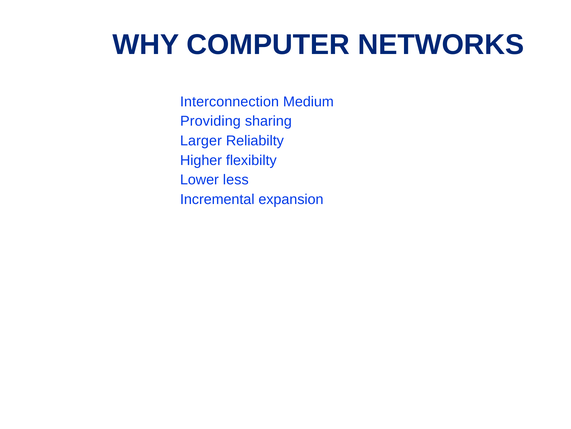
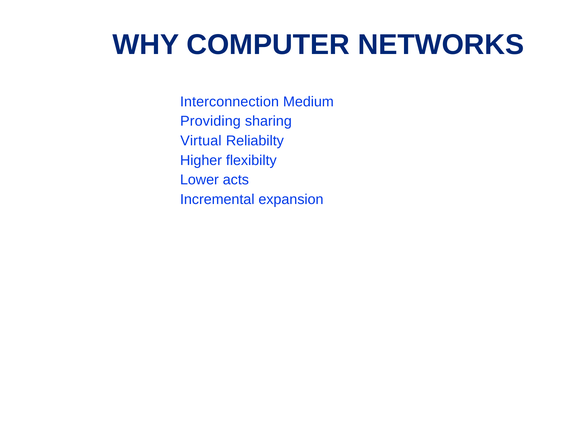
Larger: Larger -> Virtual (201, 141)
less: less -> acts (236, 180)
